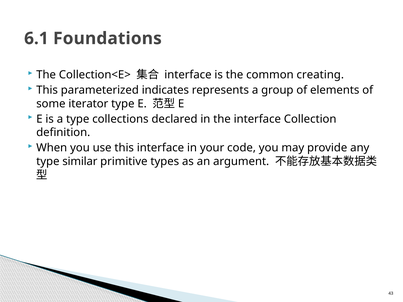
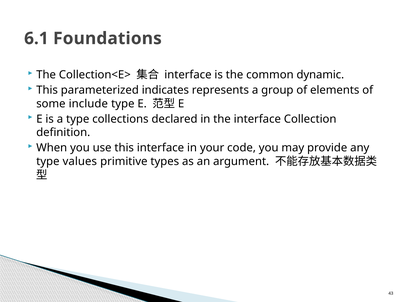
creating: creating -> dynamic (320, 75)
iterator: iterator -> include (88, 104)
similar: similar -> values (80, 162)
